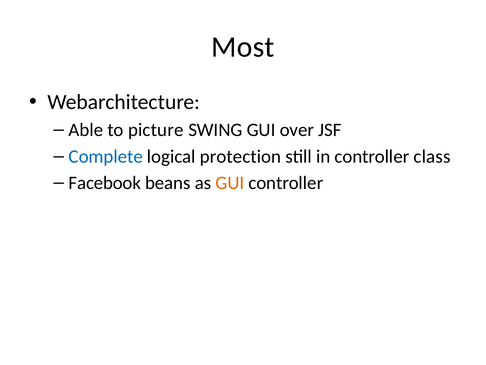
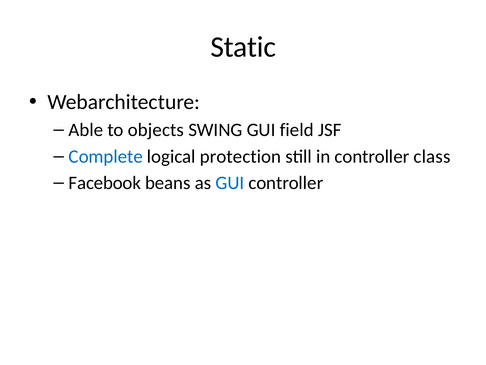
Most: Most -> Static (243, 47)
picture: picture -> objects (156, 130)
over: over -> field (297, 130)
GUI colour: orange -> blue (230, 183)
